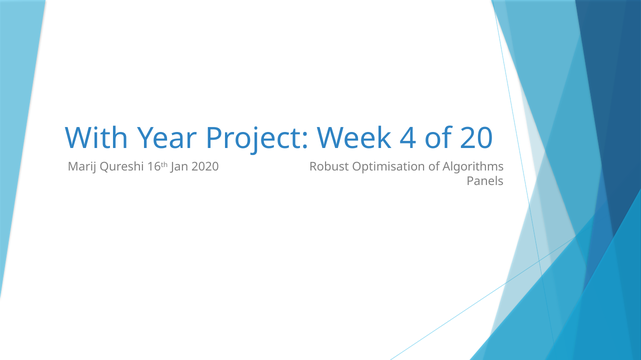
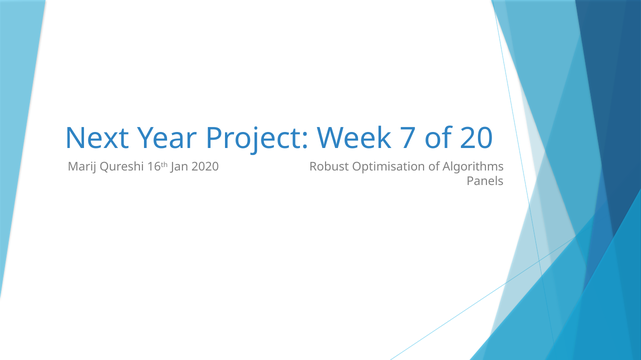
With: With -> Next (97, 139)
4: 4 -> 7 (408, 139)
